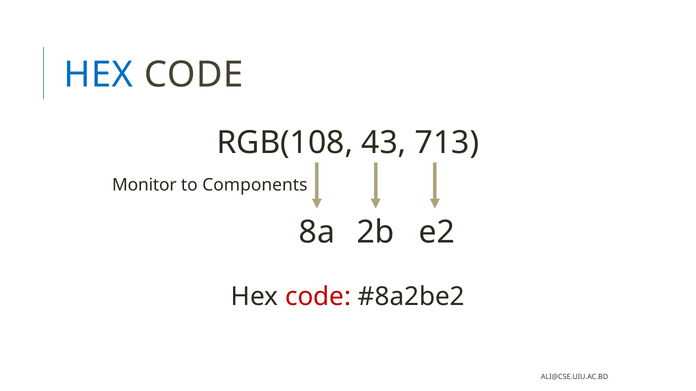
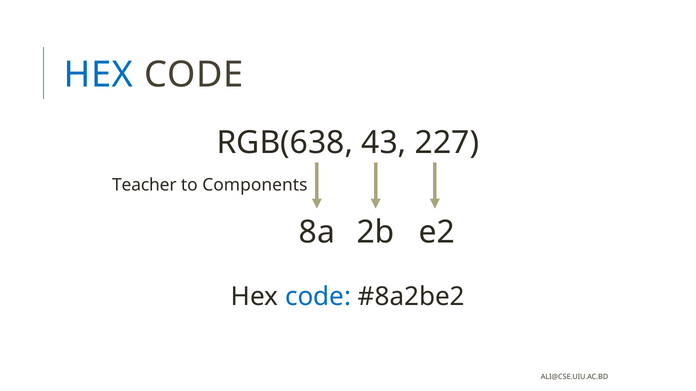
RGB(108: RGB(108 -> RGB(638 (285, 143)
713: 713 -> 227 (447, 143)
Monitor: Monitor -> Teacher (144, 185)
code colour: red -> blue (318, 297)
